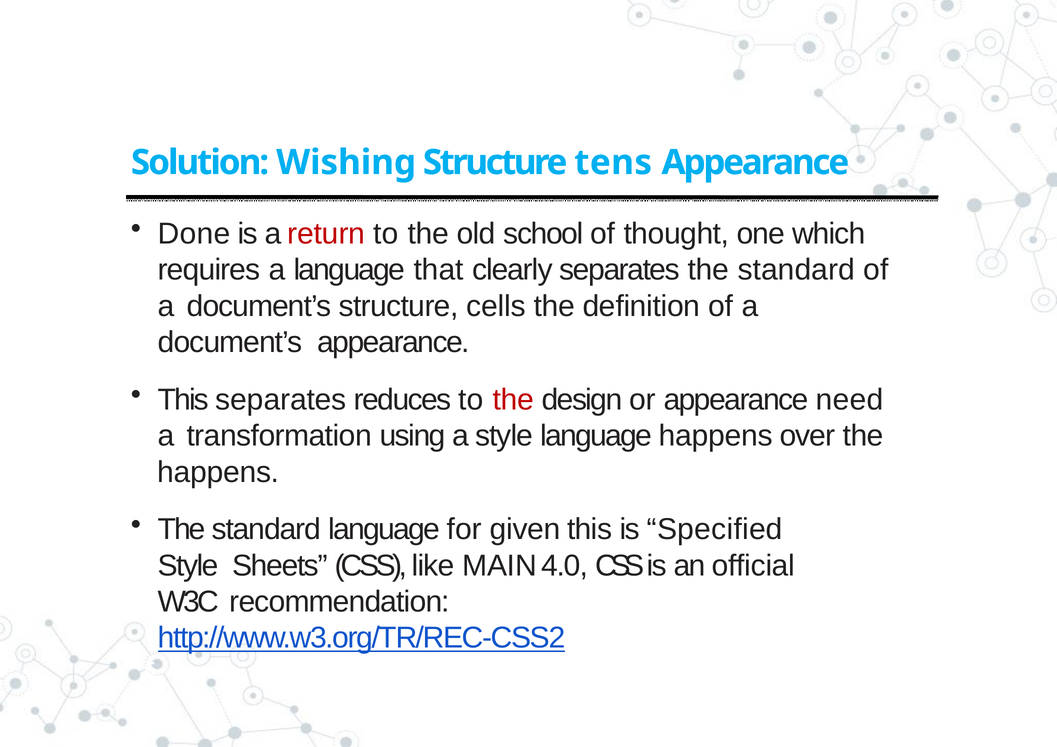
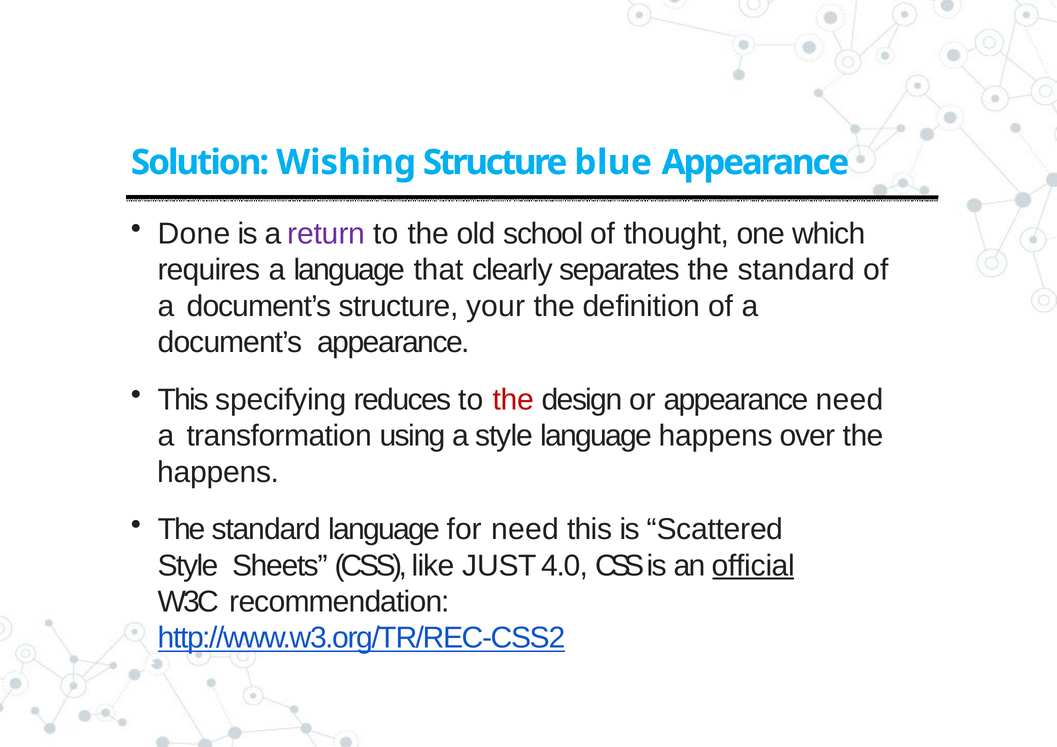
tens: tens -> blue (613, 162)
return colour: red -> purple (326, 234)
cells: cells -> your (496, 306)
This separates: separates -> specifying (281, 400)
for given: given -> need (525, 529)
Specified: Specified -> Scattered (715, 529)
MAIN: MAIN -> JUST (499, 566)
official underline: none -> present (753, 566)
